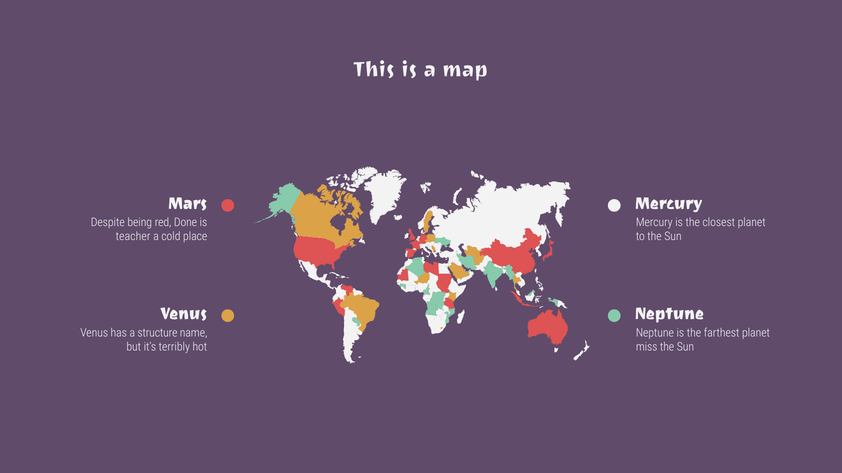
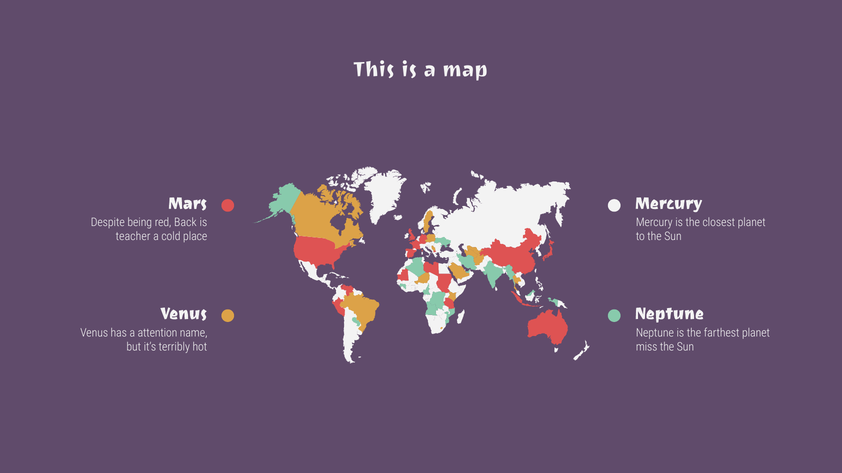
Done: Done -> Back (185, 223)
structure: structure -> attention (157, 333)
